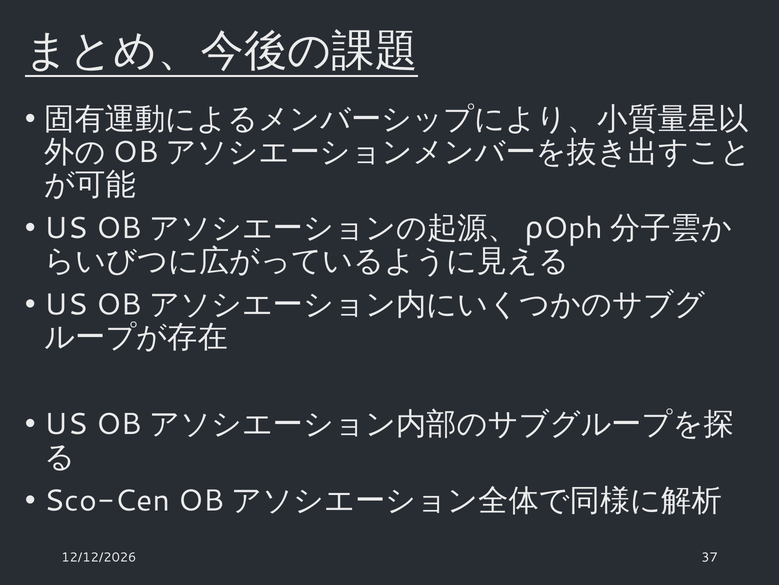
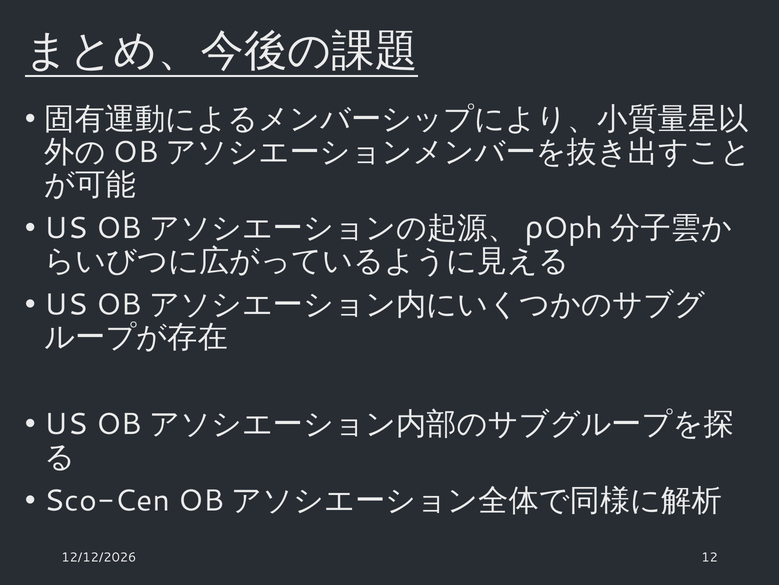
37: 37 -> 12 (710, 557)
